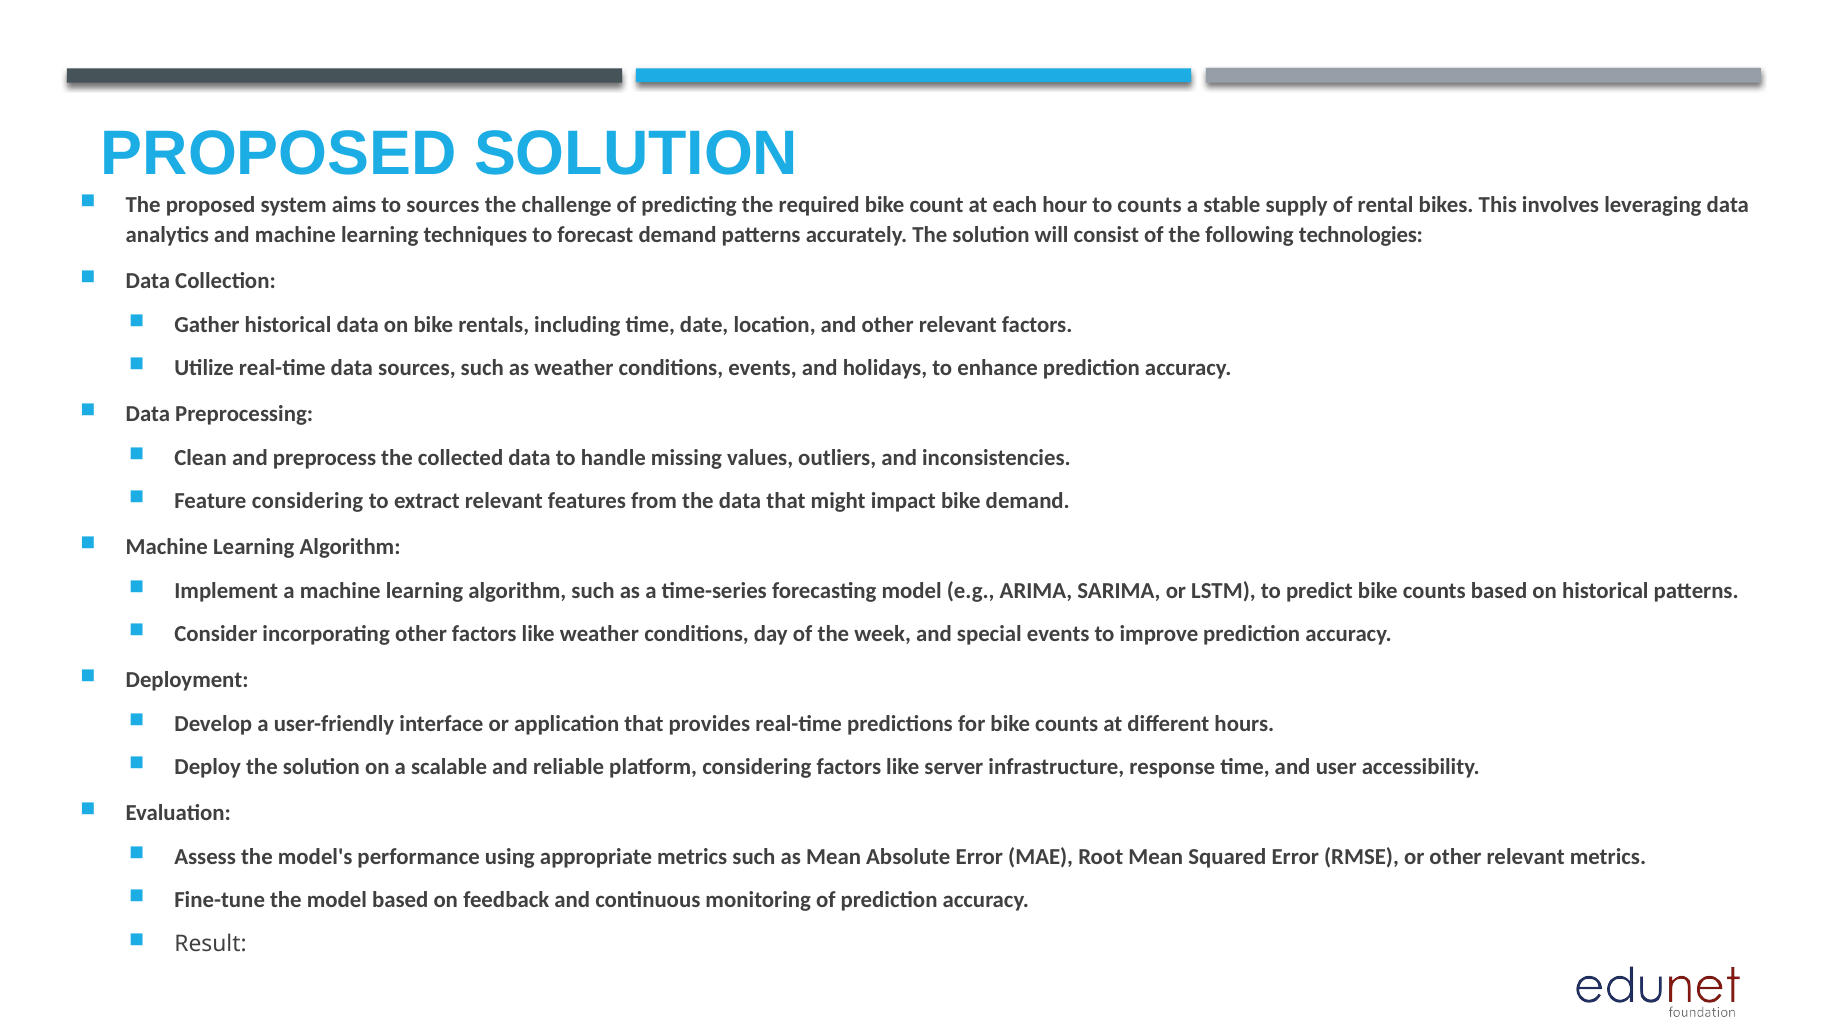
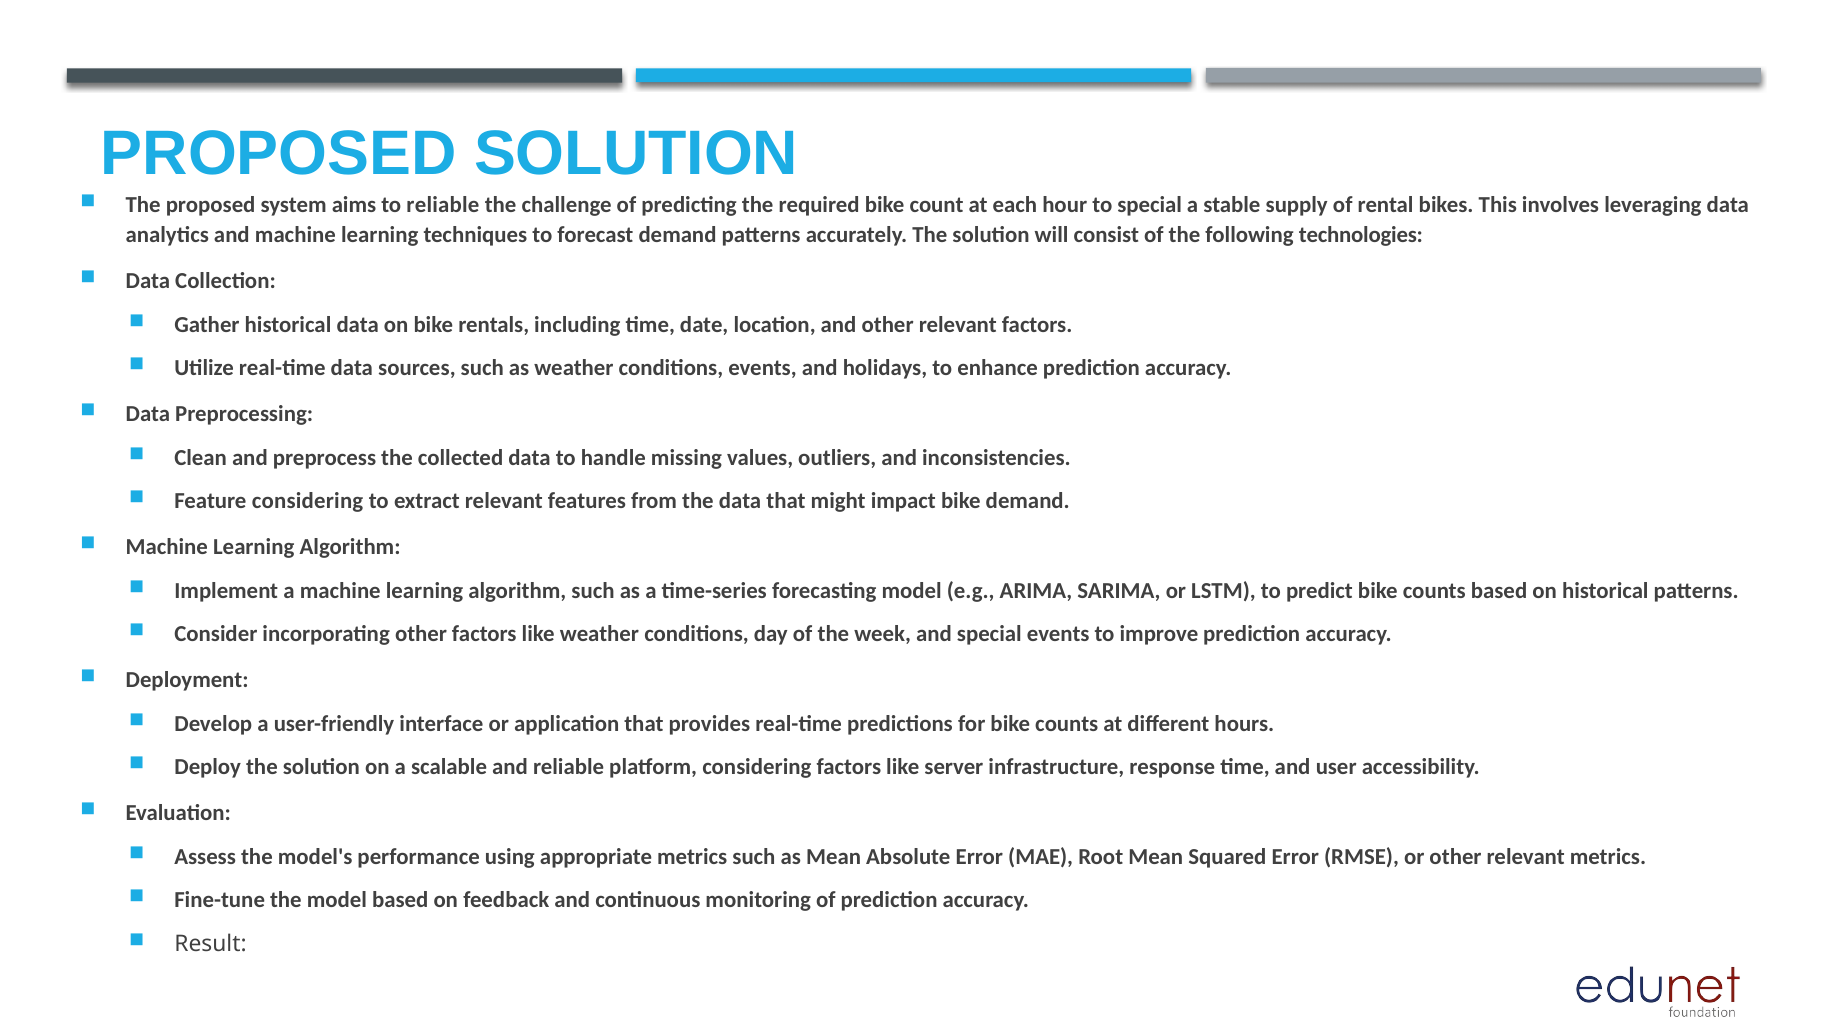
to sources: sources -> reliable (443, 205)
to counts: counts -> special (1150, 205)
